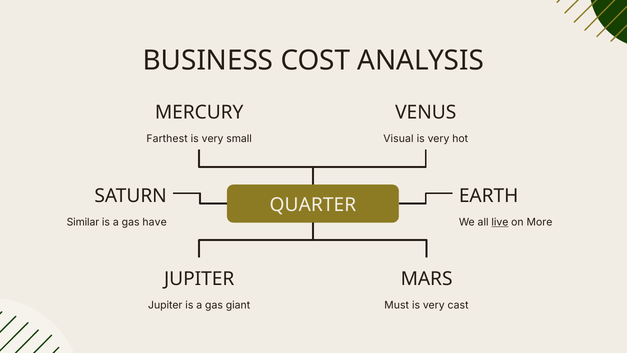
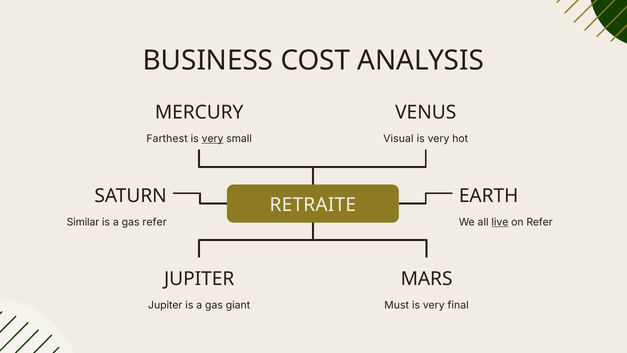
very underline: none -> present (213, 139)
QUARTER: QUARTER -> RETRAITE (313, 205)
gas have: have -> refer (155, 222)
on More: More -> Refer (540, 222)
cast: cast -> final (458, 305)
